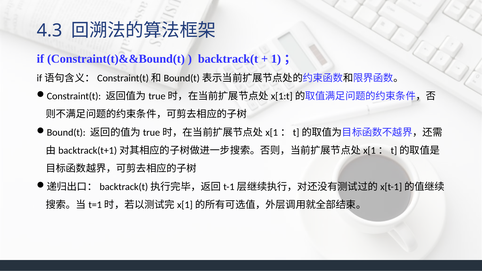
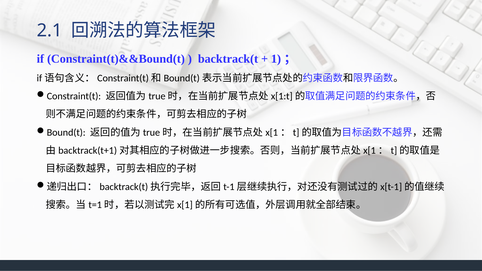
4.3: 4.3 -> 2.1 (50, 30)
